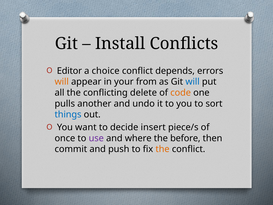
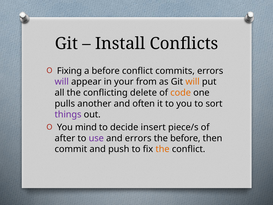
Editor: Editor -> Fixing (69, 71)
a choice: choice -> before (106, 71)
depends: depends -> commits (175, 71)
will colour: orange -> purple (62, 82)
will colour: blue -> orange (193, 82)
undo: undo -> often (144, 103)
things colour: blue -> purple (68, 114)
want: want -> mind (86, 127)
once: once -> after (65, 138)
and where: where -> errors (138, 138)
